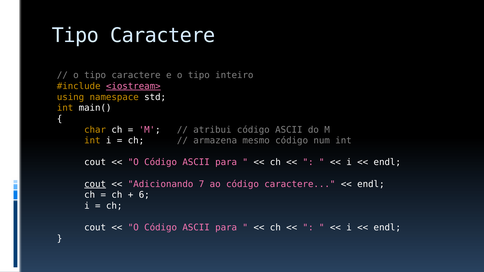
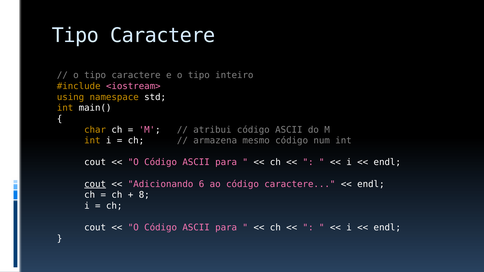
<iostream> underline: present -> none (133, 86)
7: 7 -> 6 (202, 184)
6: 6 -> 8 (144, 195)
